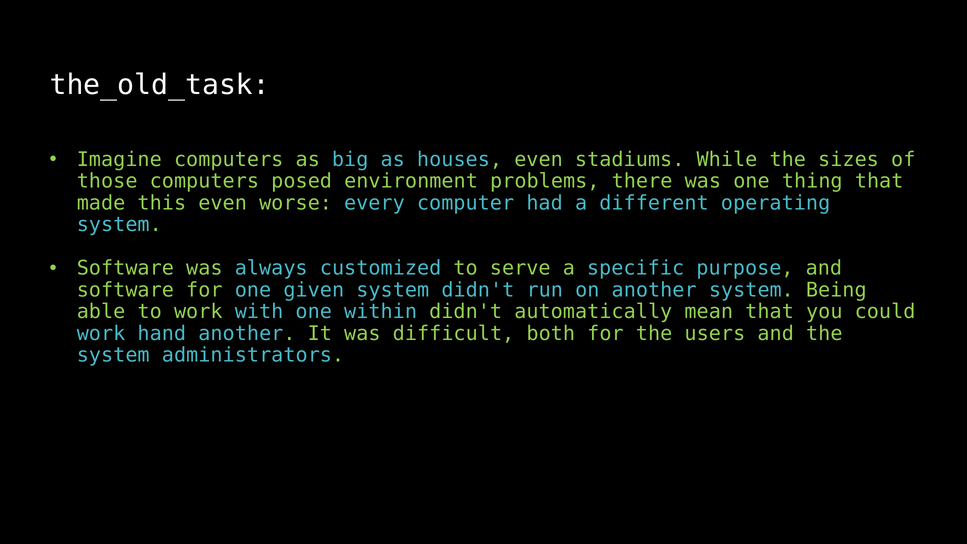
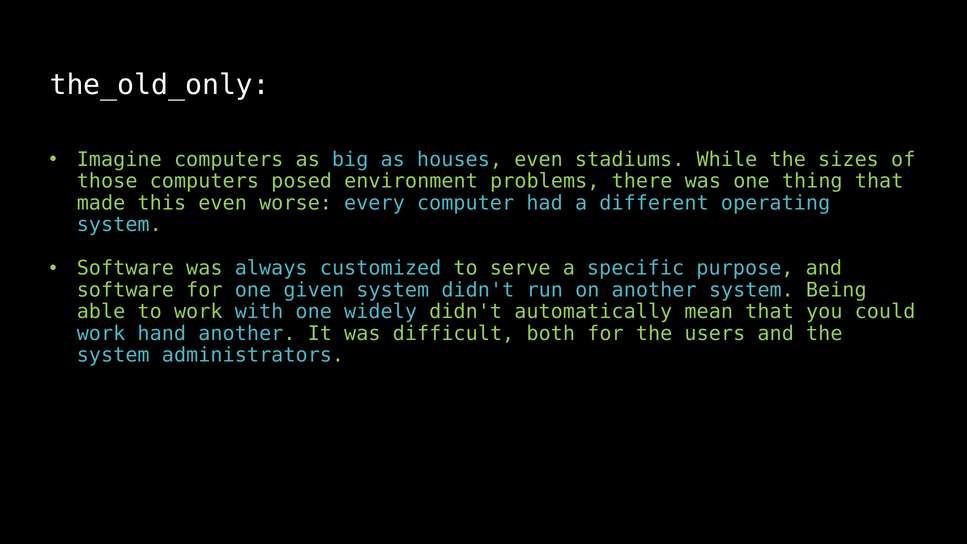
the_old_task: the_old_task -> the_old_only (160, 85)
within: within -> widely (381, 312)
